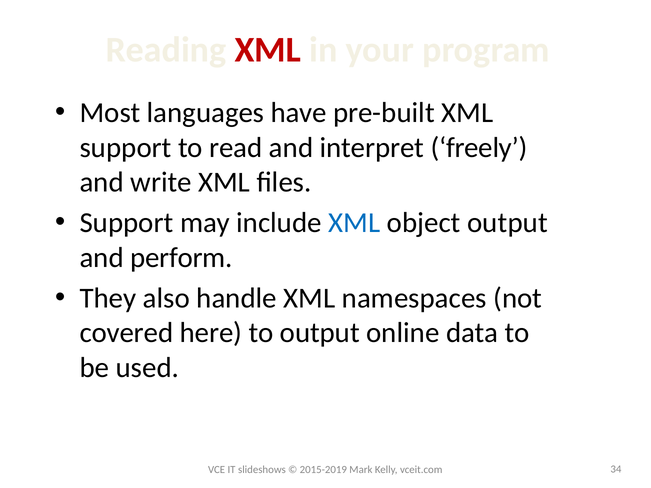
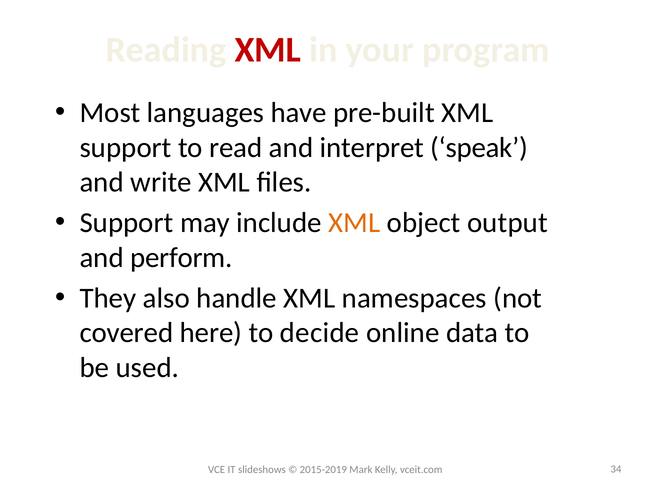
freely: freely -> speak (479, 148)
XML colour: blue -> orange (354, 223)
to output: output -> decide (320, 333)
